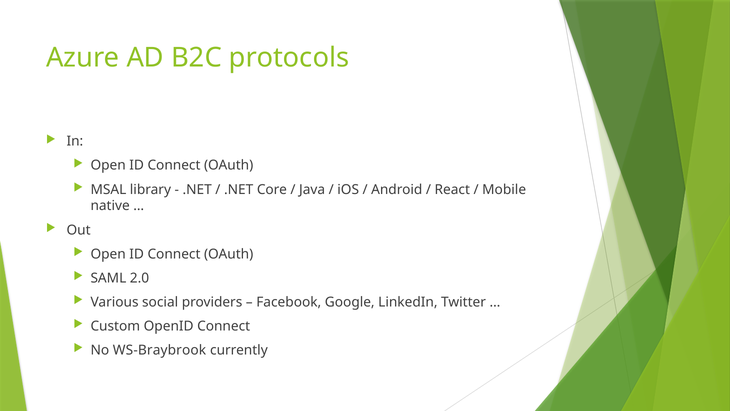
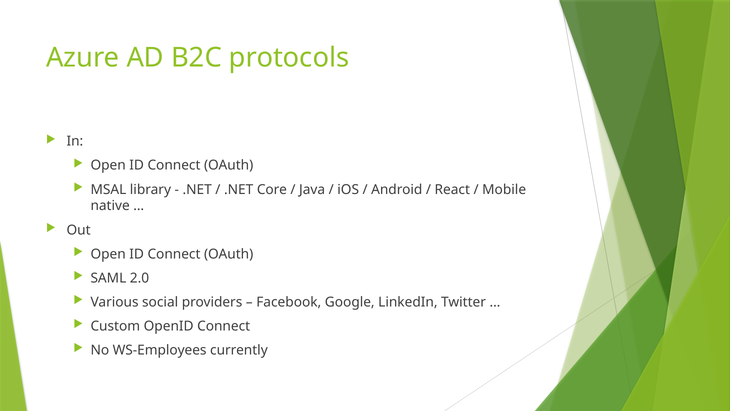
WS-Braybrook: WS-Braybrook -> WS-Employees (160, 350)
